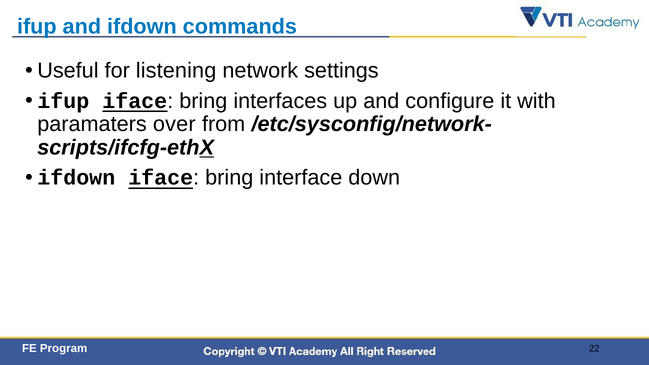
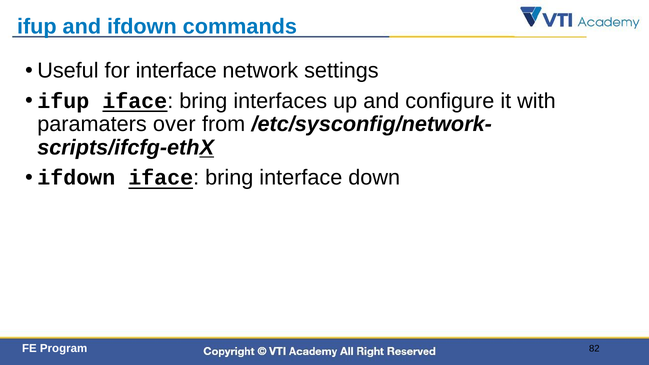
for listening: listening -> interface (176, 71)
22: 22 -> 82 (594, 349)
